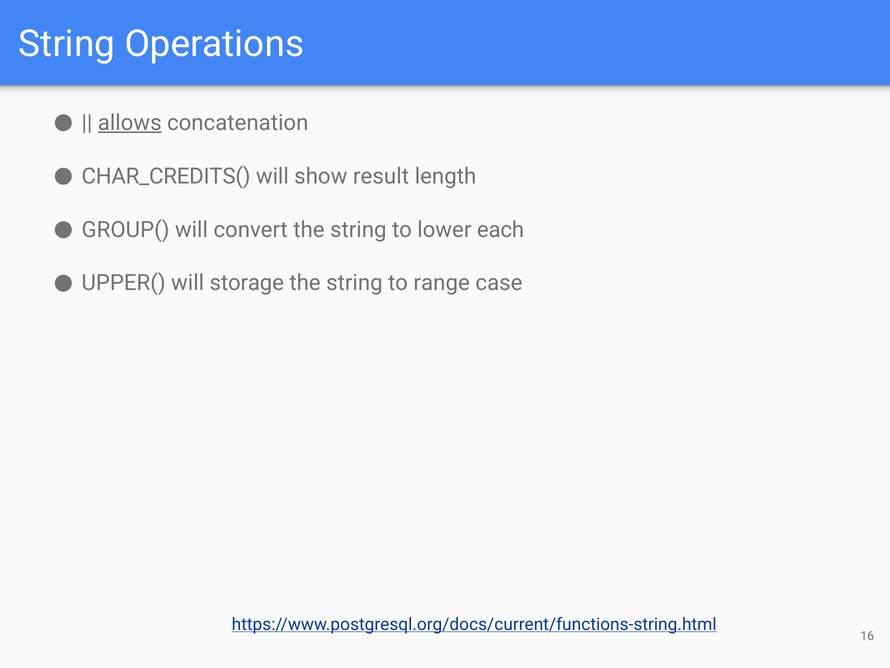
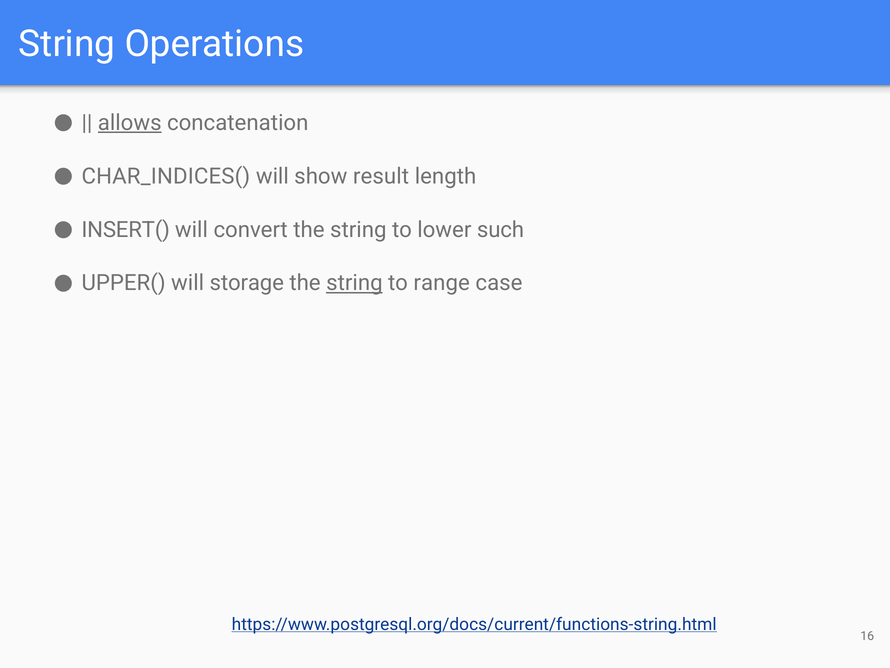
CHAR_CREDITS(: CHAR_CREDITS( -> CHAR_INDICES( (166, 176)
GROUP(: GROUP( -> INSERT( (126, 229)
each: each -> such (500, 229)
string underline: none -> present (354, 283)
